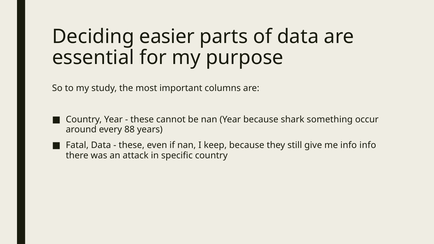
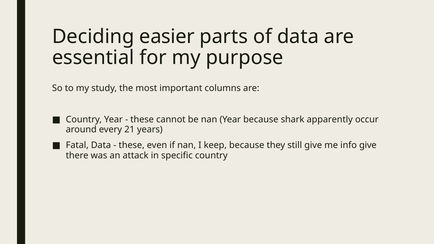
something: something -> apparently (330, 119)
88: 88 -> 21 (130, 130)
info info: info -> give (368, 145)
